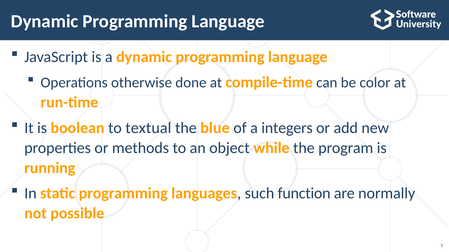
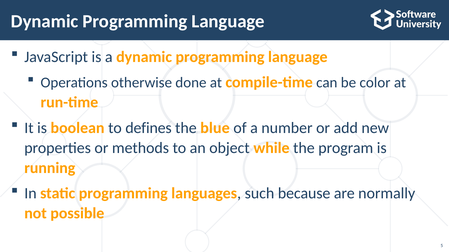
textual: textual -> defines (149, 128)
integers: integers -> number (287, 128)
function: function -> because (304, 194)
